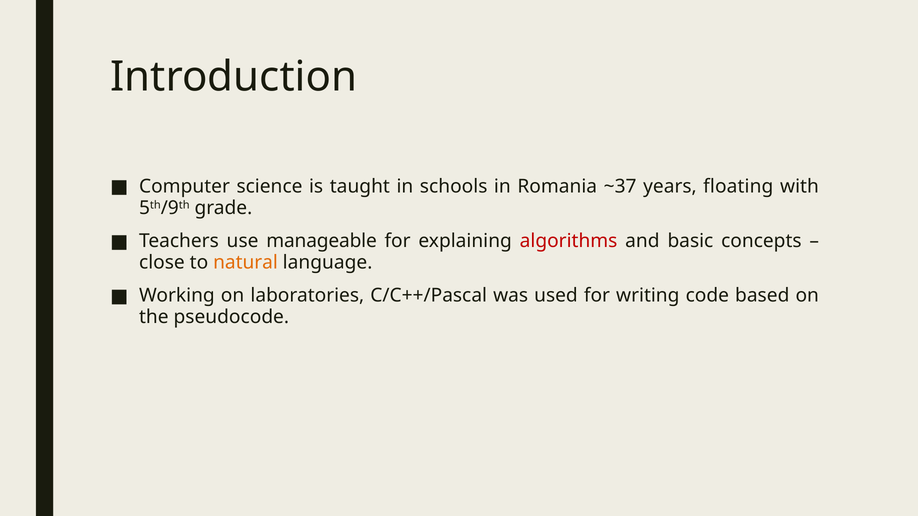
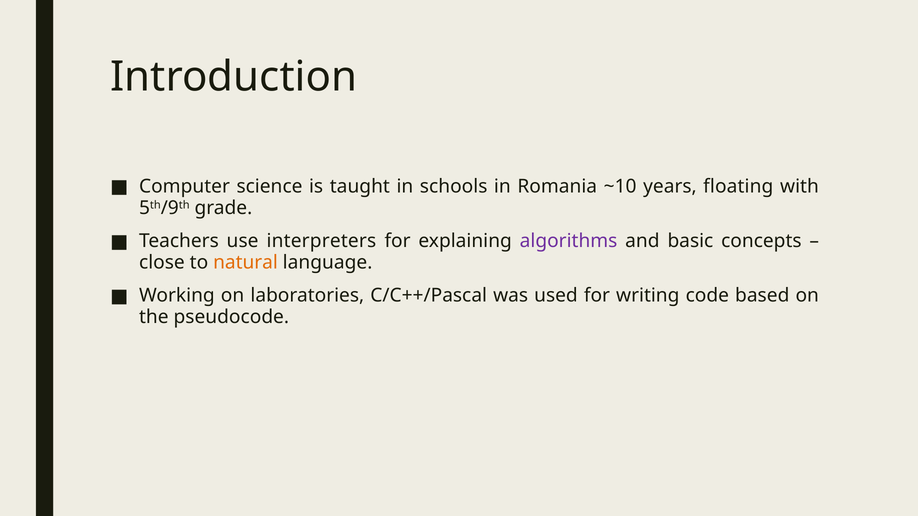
~37: ~37 -> ~10 (620, 187)
manageable: manageable -> interpreters (321, 241)
algorithms colour: red -> purple (569, 241)
